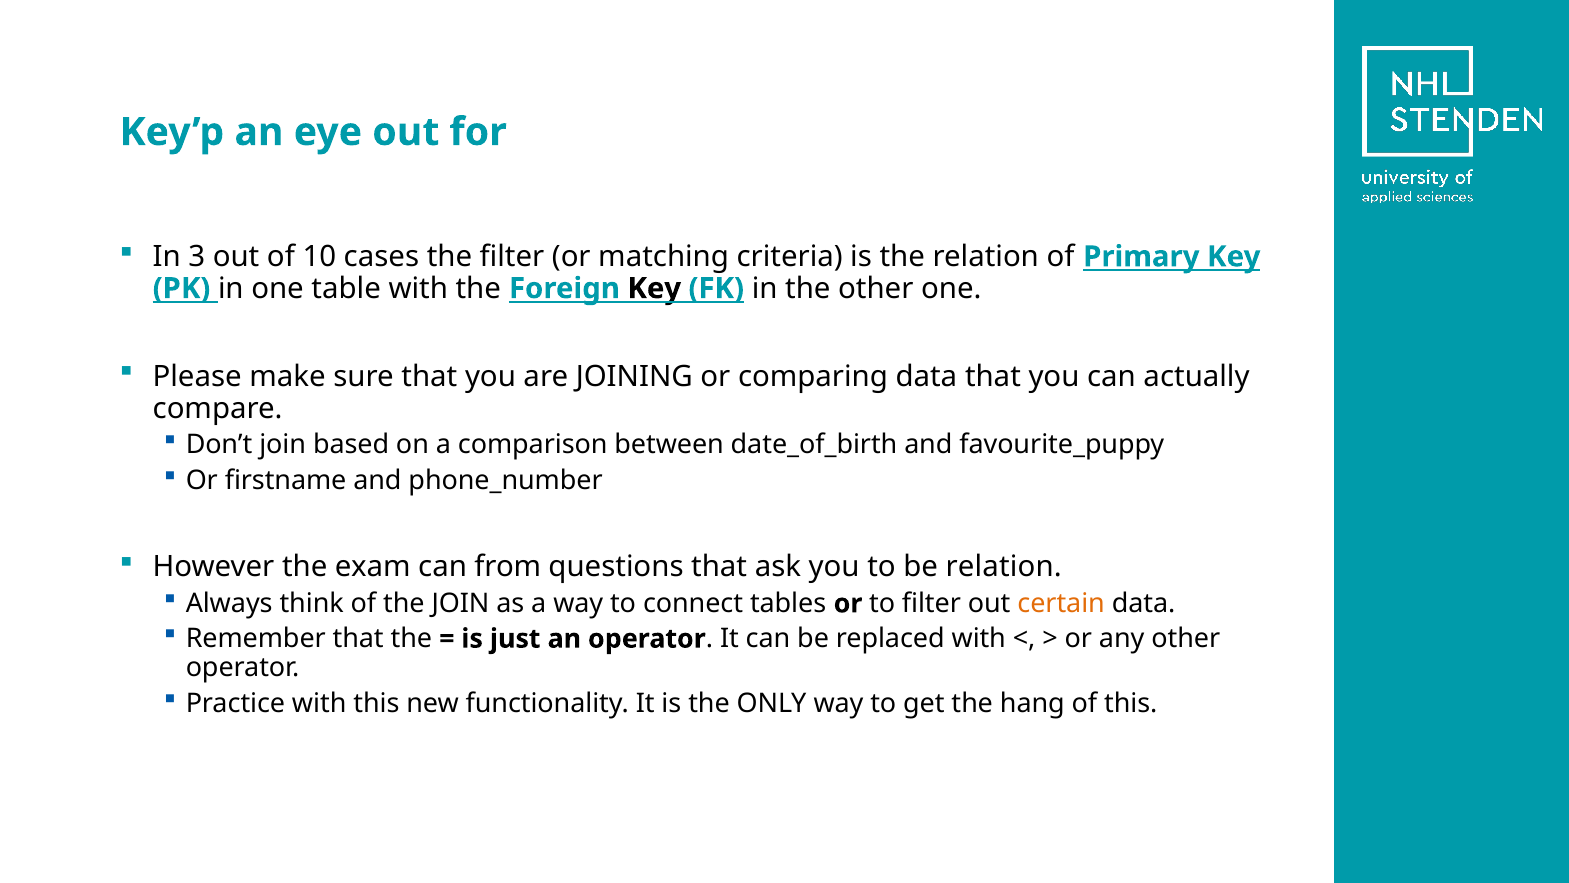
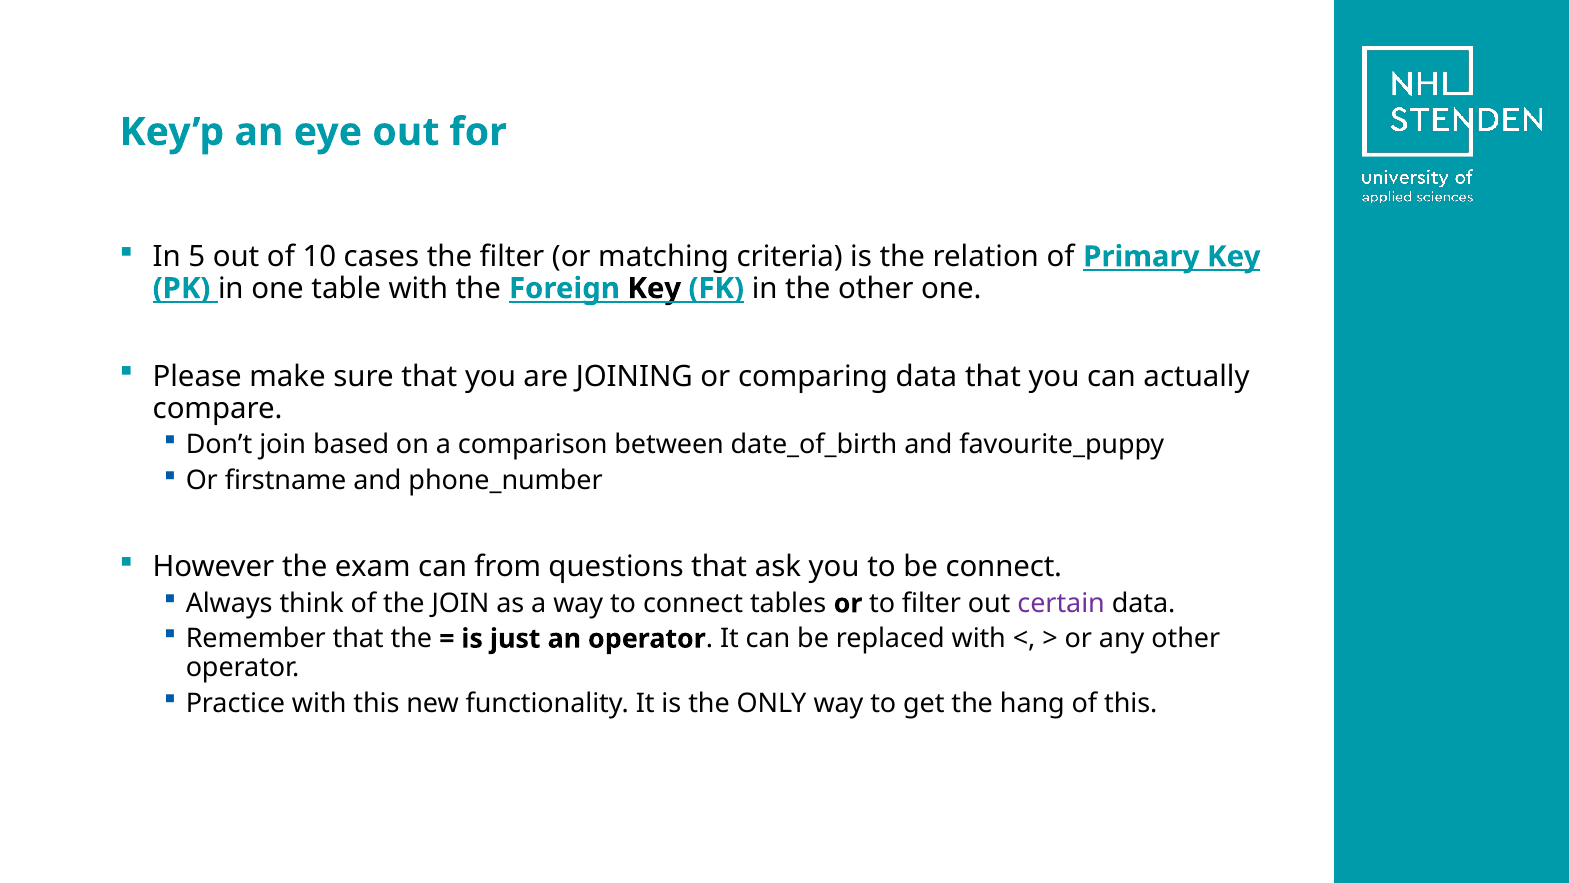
3: 3 -> 5 (197, 257)
be relation: relation -> connect (1004, 567)
certain colour: orange -> purple (1061, 603)
